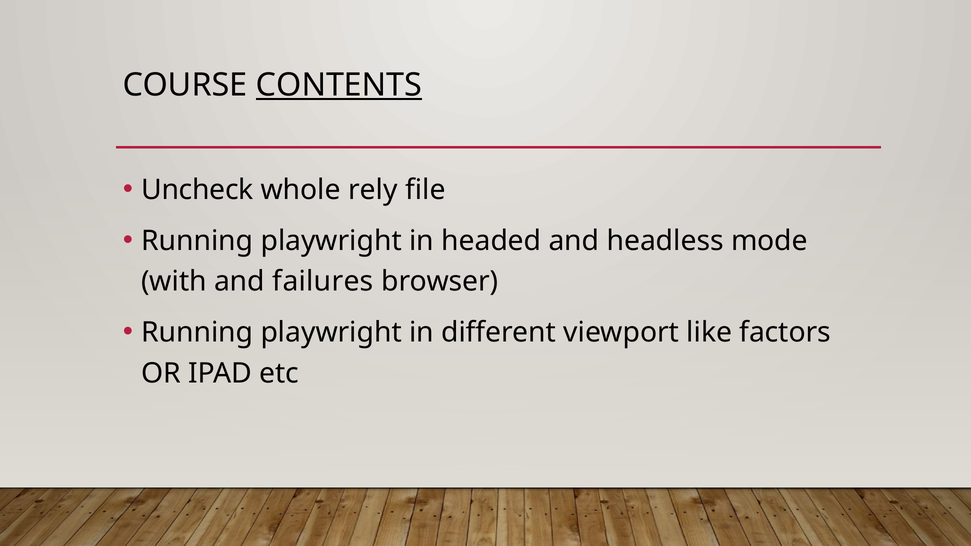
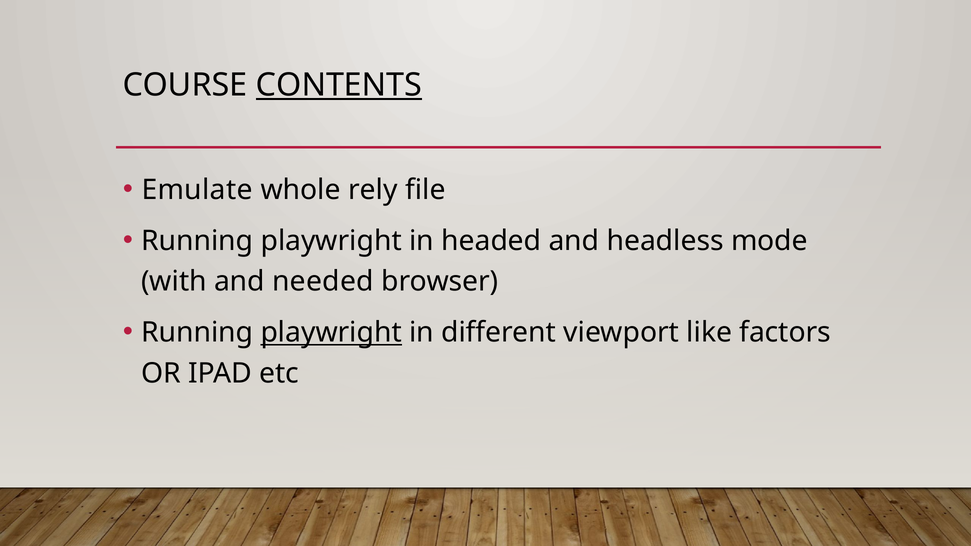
Uncheck: Uncheck -> Emulate (197, 190)
failures: failures -> needed (323, 282)
playwright underline: none -> present (331, 333)
